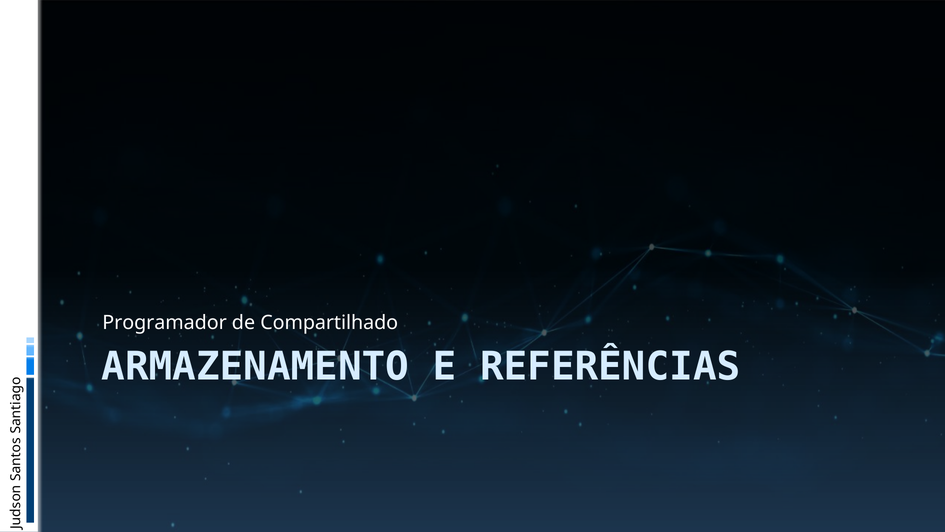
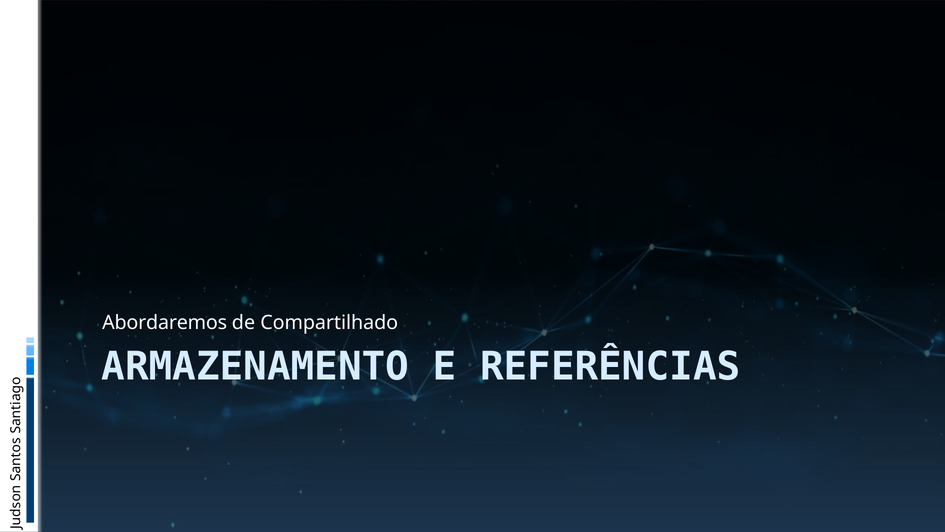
Programador: Programador -> Abordaremos (165, 323)
